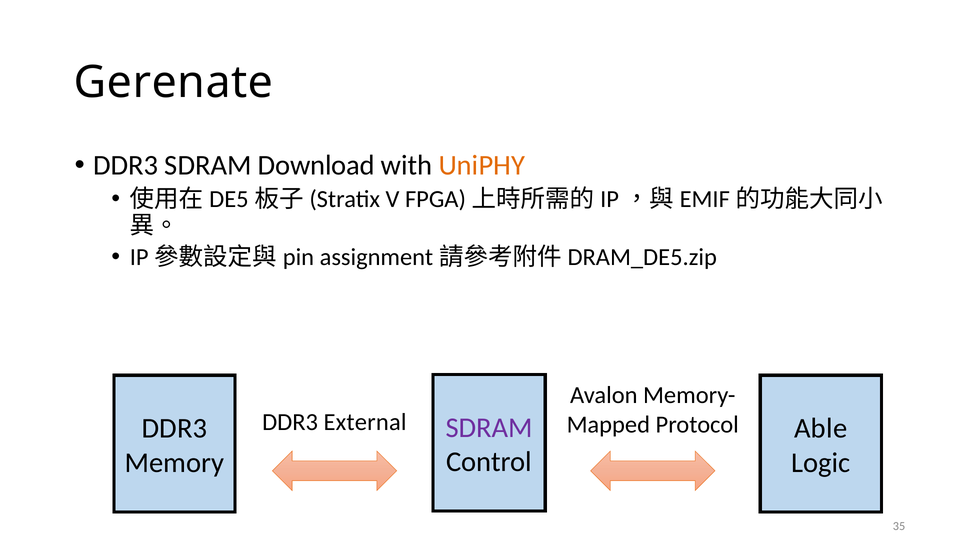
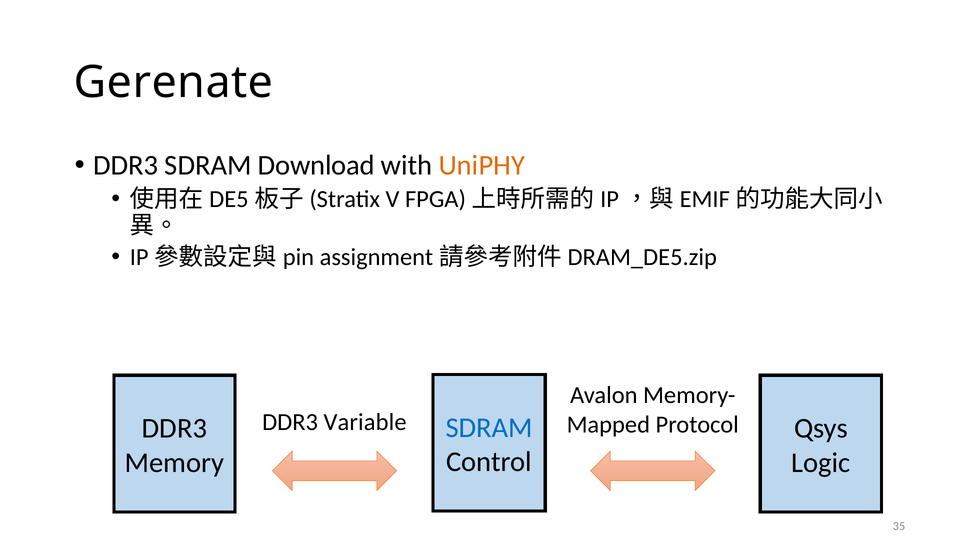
External: External -> Variable (365, 423)
SDRAM colour: purple -> blue (489, 428)
Able: Able -> Qsys (821, 429)
